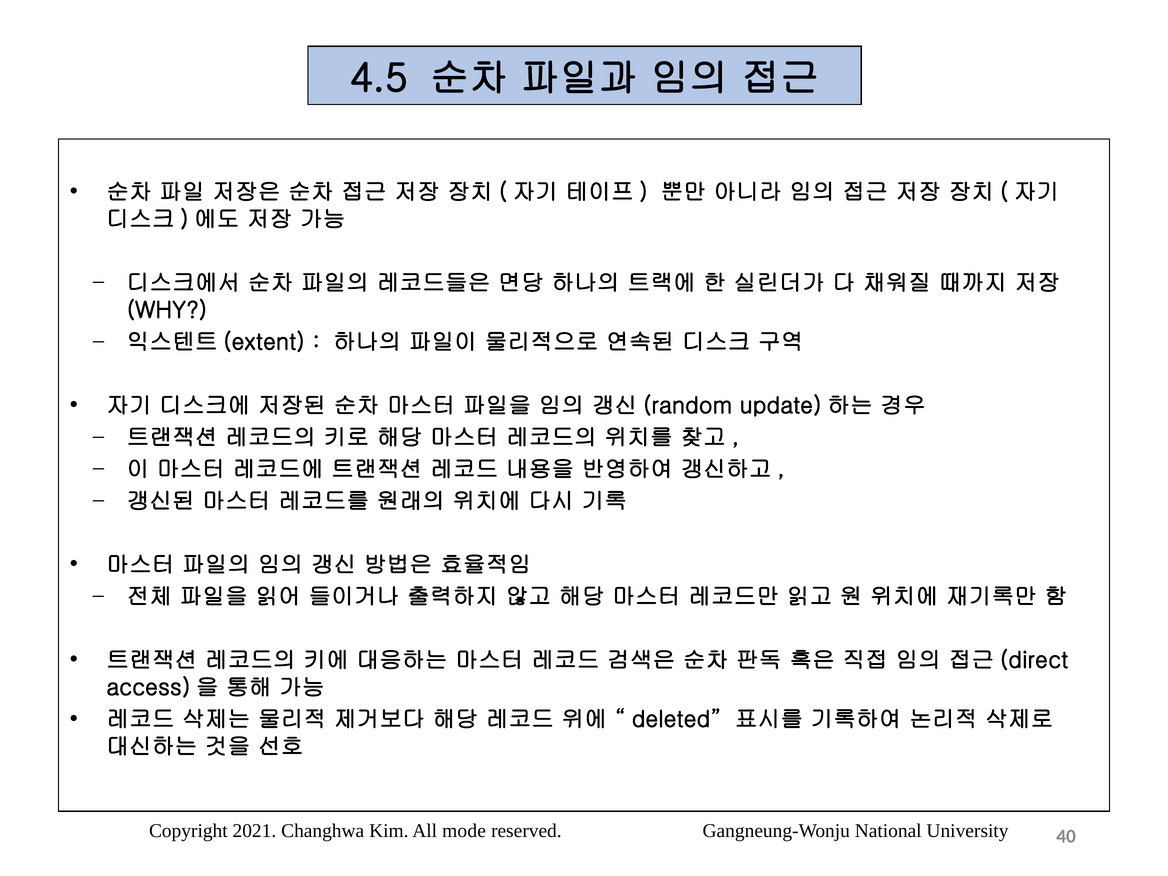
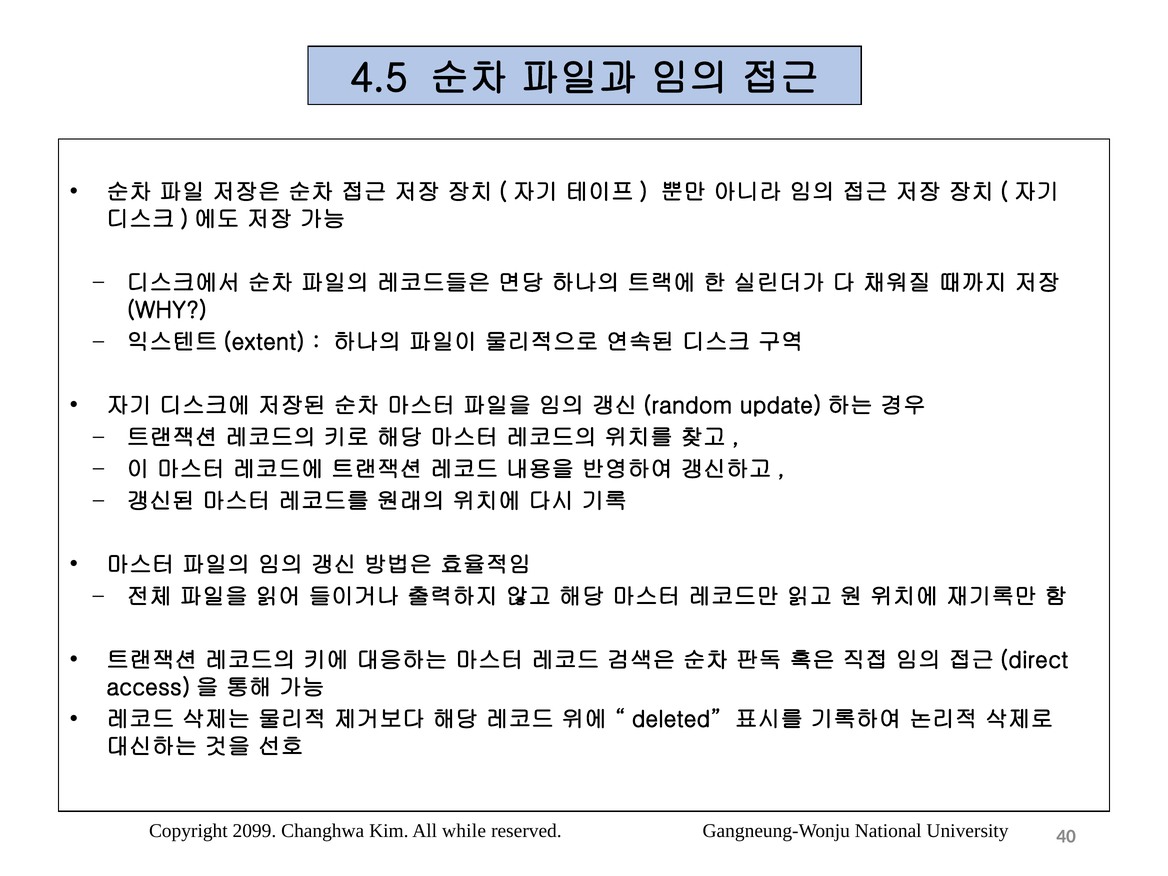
2021: 2021 -> 2099 (254, 831)
mode: mode -> while (464, 831)
